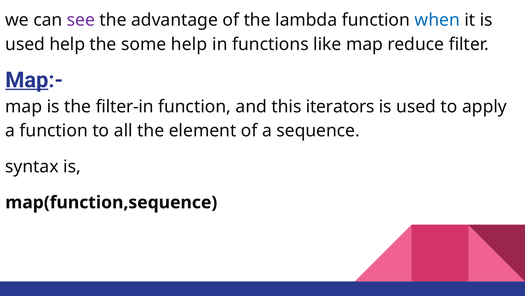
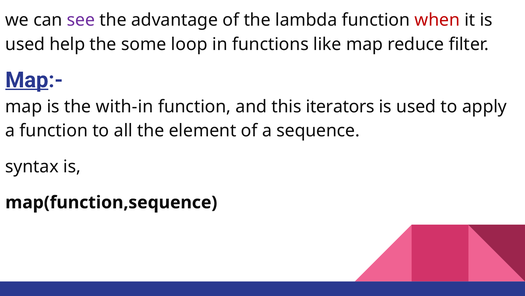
when colour: blue -> red (437, 20)
some help: help -> loop (189, 44)
filter-in: filter-in -> with-in (125, 106)
